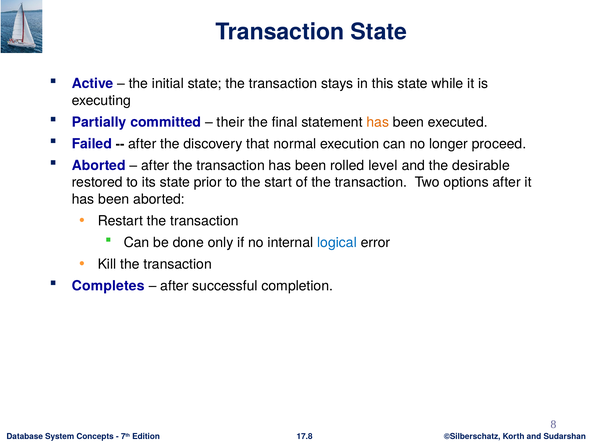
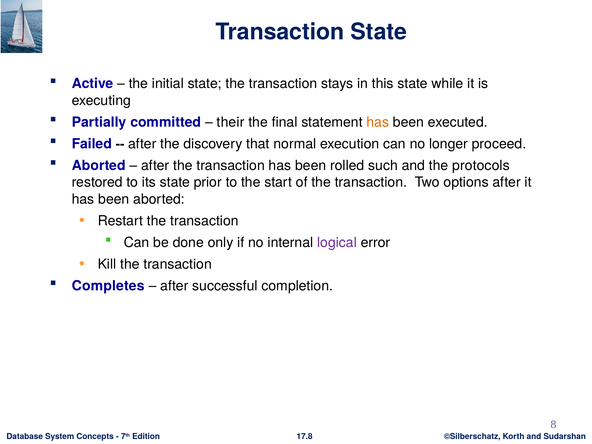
level: level -> such (383, 166)
desirable: desirable -> protocols (481, 166)
logical colour: blue -> purple (337, 242)
